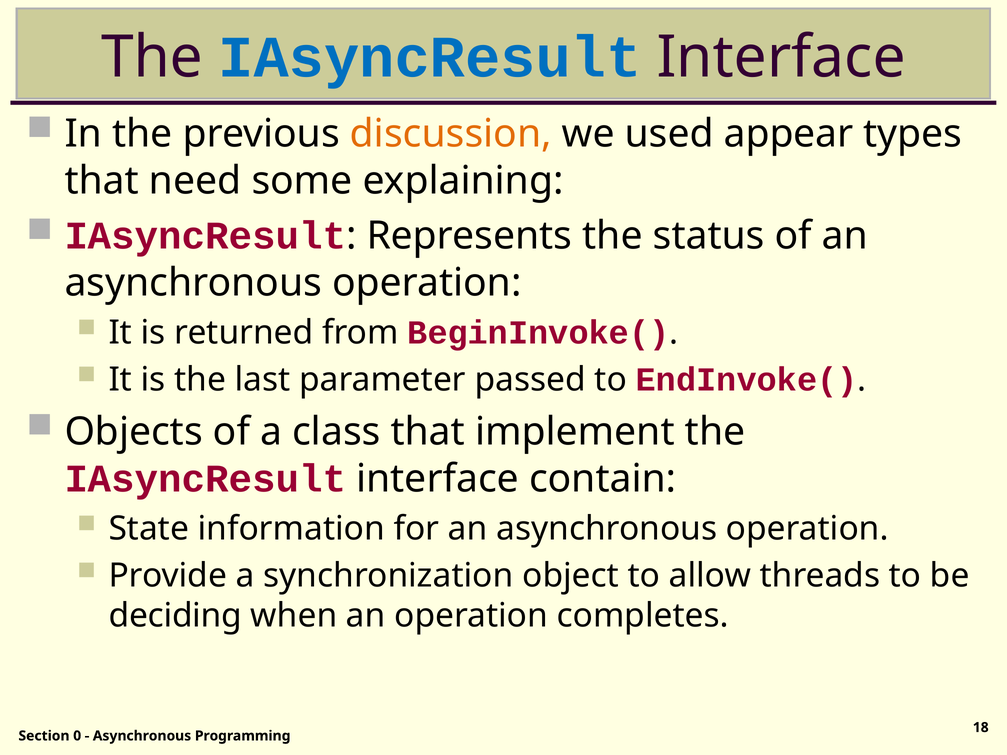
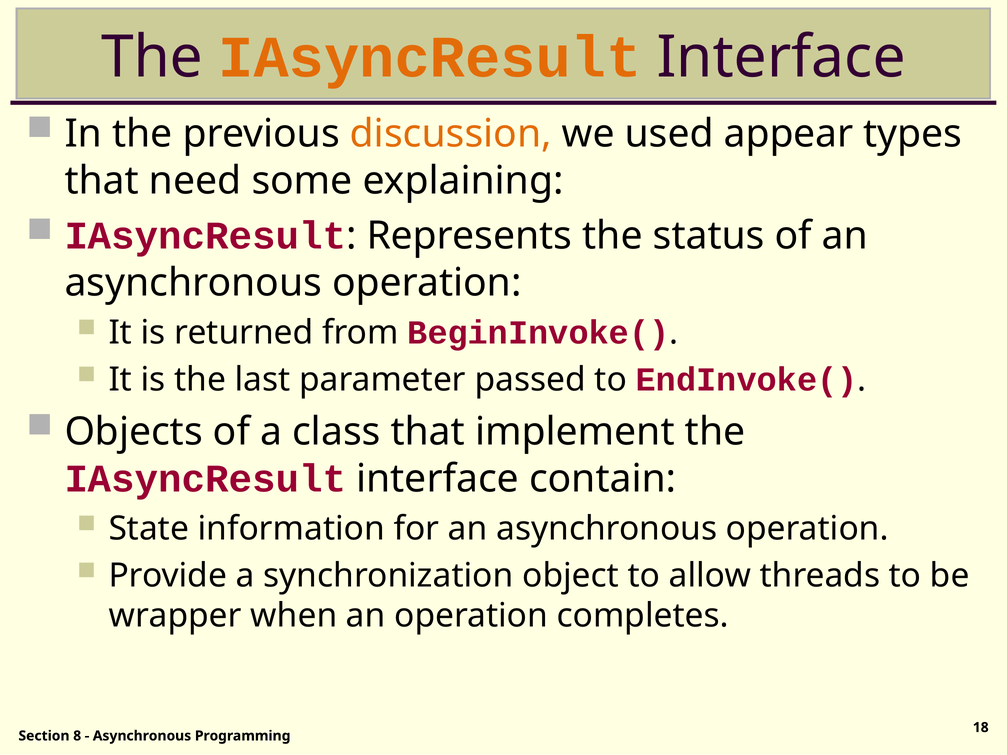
IAsyncResult colour: blue -> orange (430, 58)
deciding: deciding -> wrapper (175, 616)
0: 0 -> 8 (77, 736)
